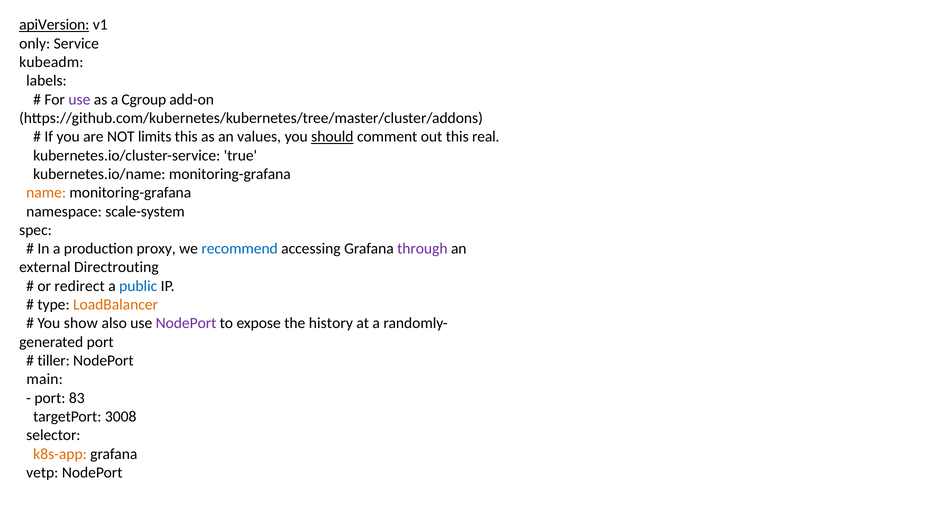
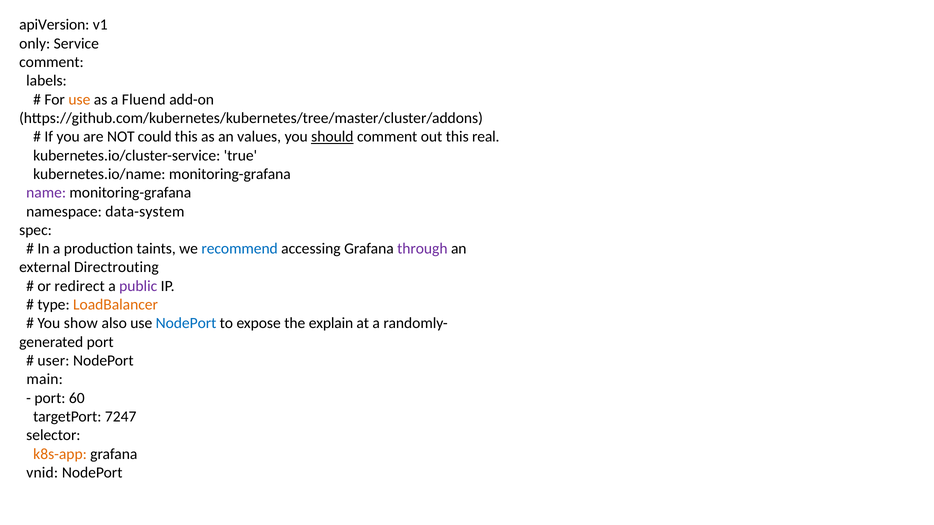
apiVersion underline: present -> none (54, 25)
kubeadm: kubeadm -> comment (51, 62)
use colour: purple -> orange (79, 99)
Cgroup: Cgroup -> Fluend (144, 99)
limits: limits -> could (155, 137)
name colour: orange -> purple (46, 193)
scale-system: scale-system -> data-system (145, 212)
proxy: proxy -> taints (156, 249)
public colour: blue -> purple (138, 286)
NodePort colour: purple -> blue (186, 324)
history: history -> explain (331, 324)
tiller: tiller -> user (53, 361)
83: 83 -> 60 (77, 398)
3008: 3008 -> 7247 (121, 417)
vetp: vetp -> vnid (42, 473)
